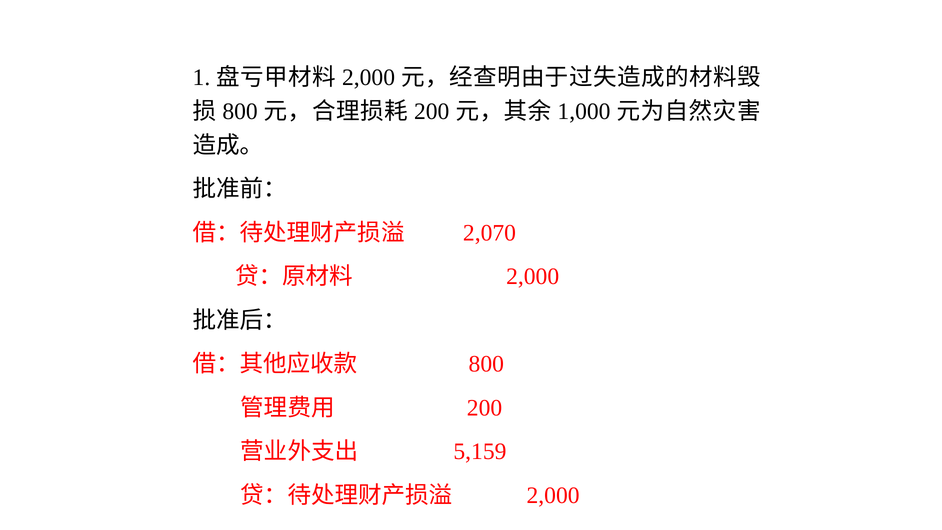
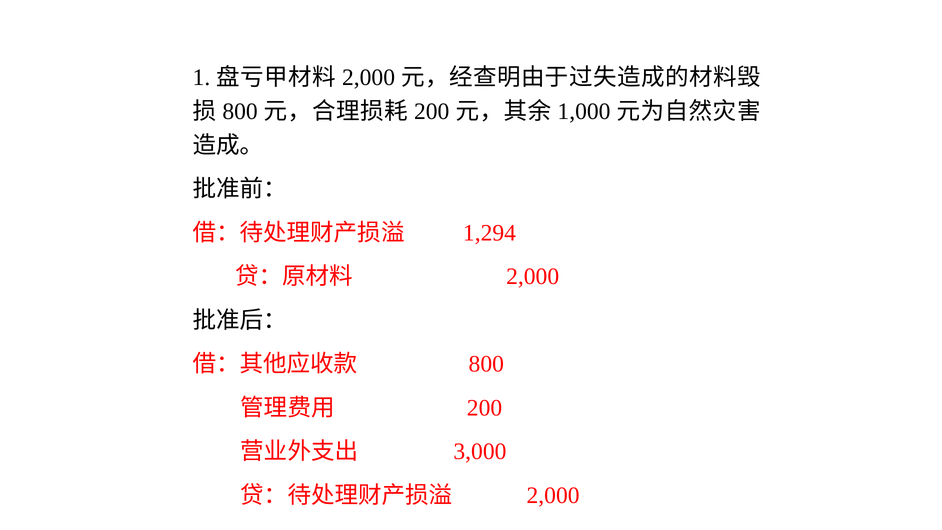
2,070: 2,070 -> 1,294 (489, 233)
5,159: 5,159 -> 3,000 (480, 451)
